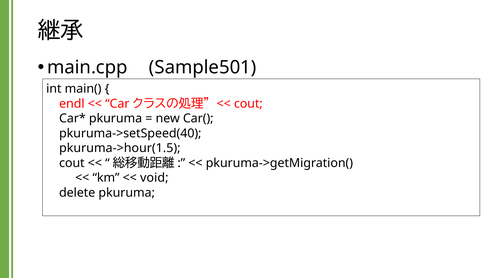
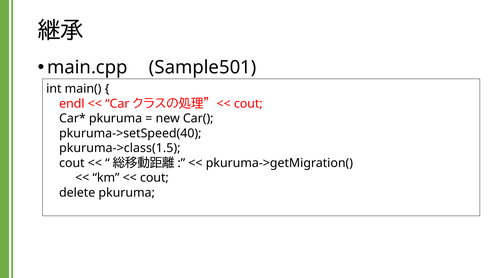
pkuruma->hour(1.5: pkuruma->hour(1.5 -> pkuruma->class(1.5 (120, 148)
void: void -> cout (154, 178)
